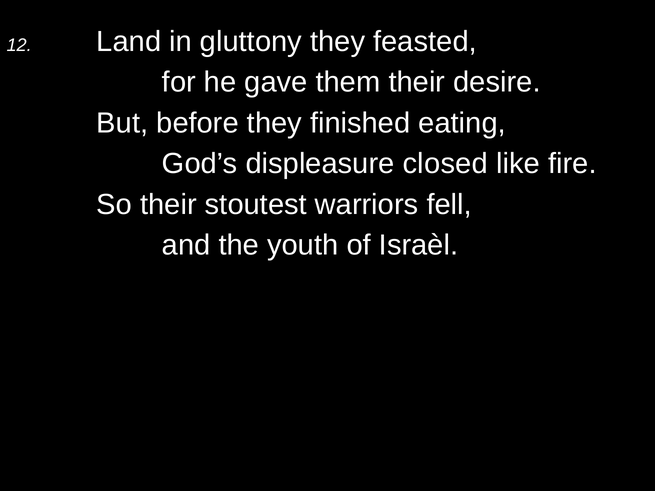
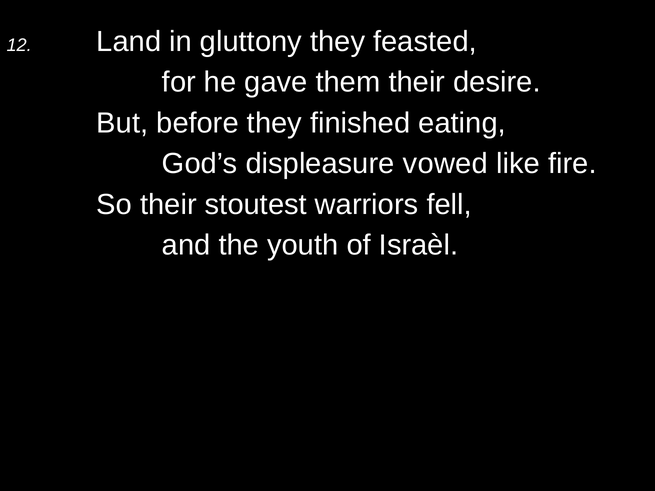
closed: closed -> vowed (445, 164)
